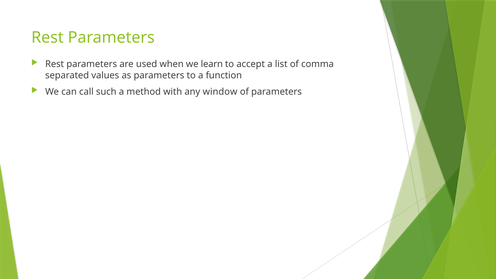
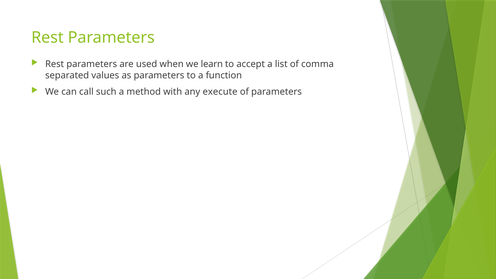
window: window -> execute (220, 92)
